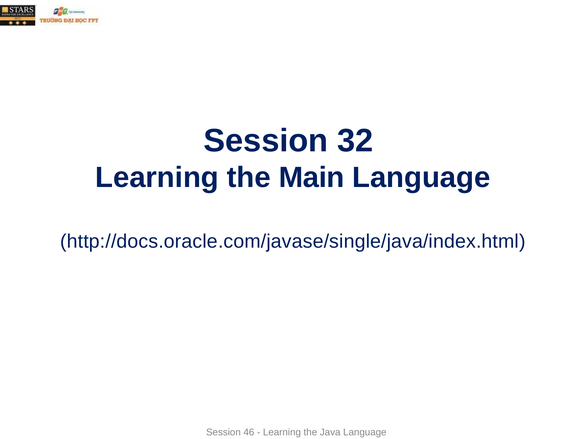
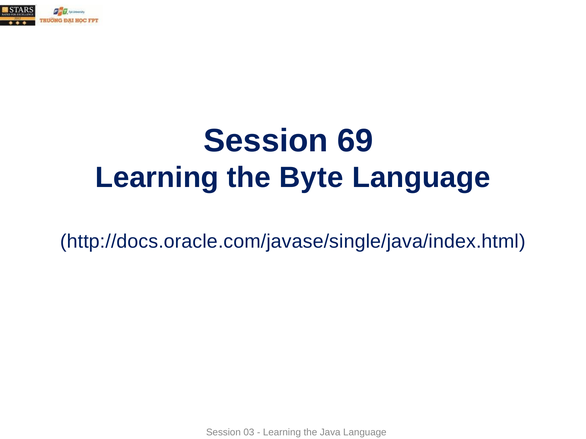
32: 32 -> 69 (355, 141)
Main: Main -> Byte (311, 178)
46: 46 -> 03 (249, 433)
